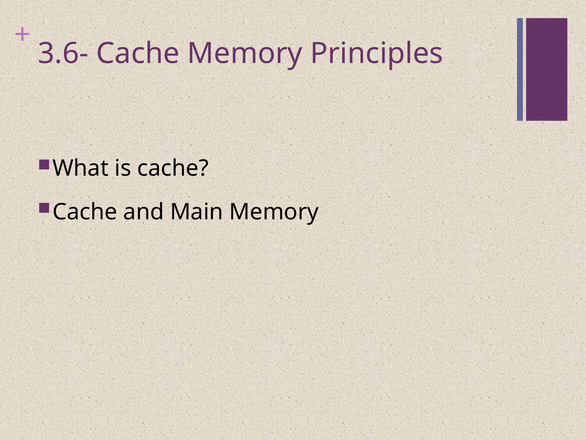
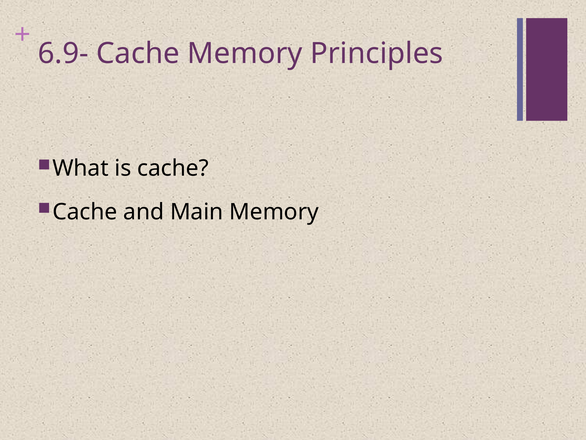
3.6-: 3.6- -> 6.9- (63, 54)
